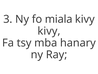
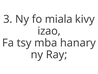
kivy: kivy -> izao (49, 31)
